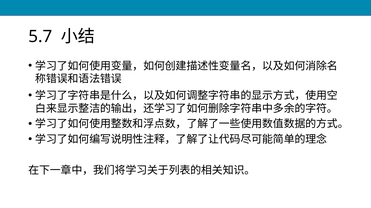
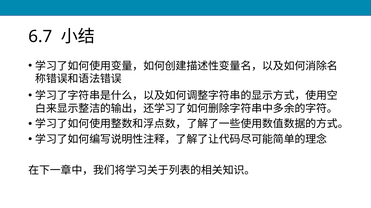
5.7: 5.7 -> 6.7 (40, 37)
